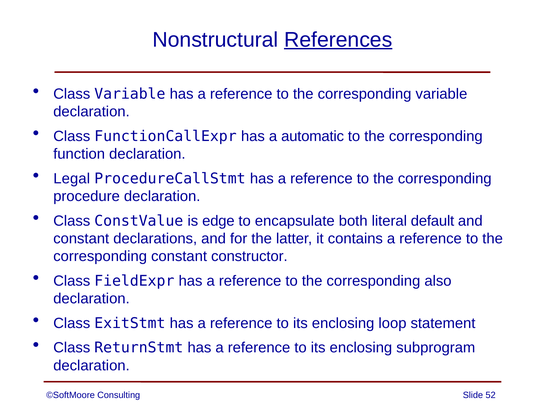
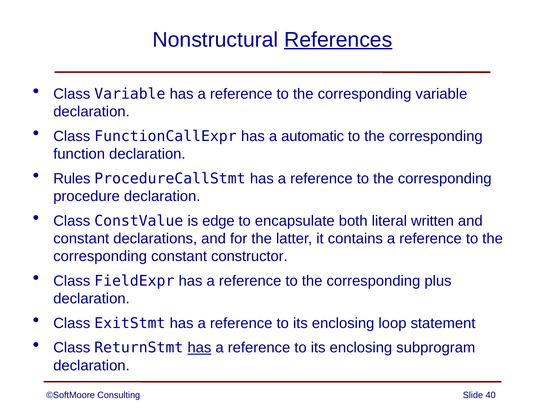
Legal: Legal -> Rules (72, 178)
default: default -> written (432, 221)
also: also -> plus (438, 281)
has underline: none -> present (199, 348)
52: 52 -> 40 (491, 395)
